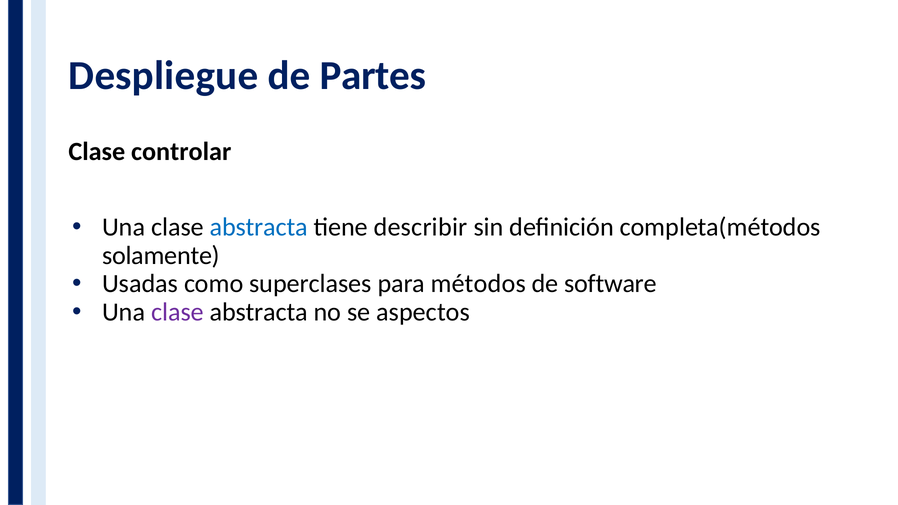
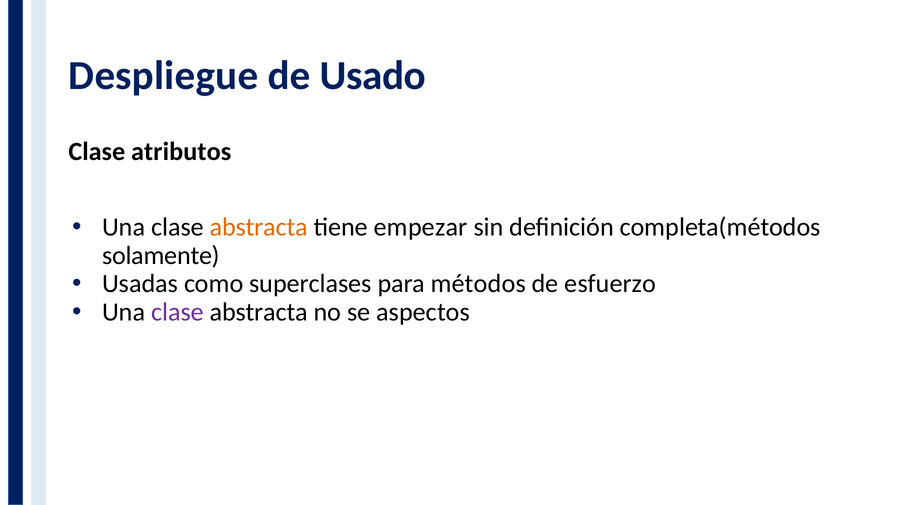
Partes: Partes -> Usado (373, 75)
controlar: controlar -> atributos (181, 152)
abstracta colour: blue -> orange (259, 227)
describir: describir -> empezar (421, 227)
software: software -> esfuerzo (610, 284)
